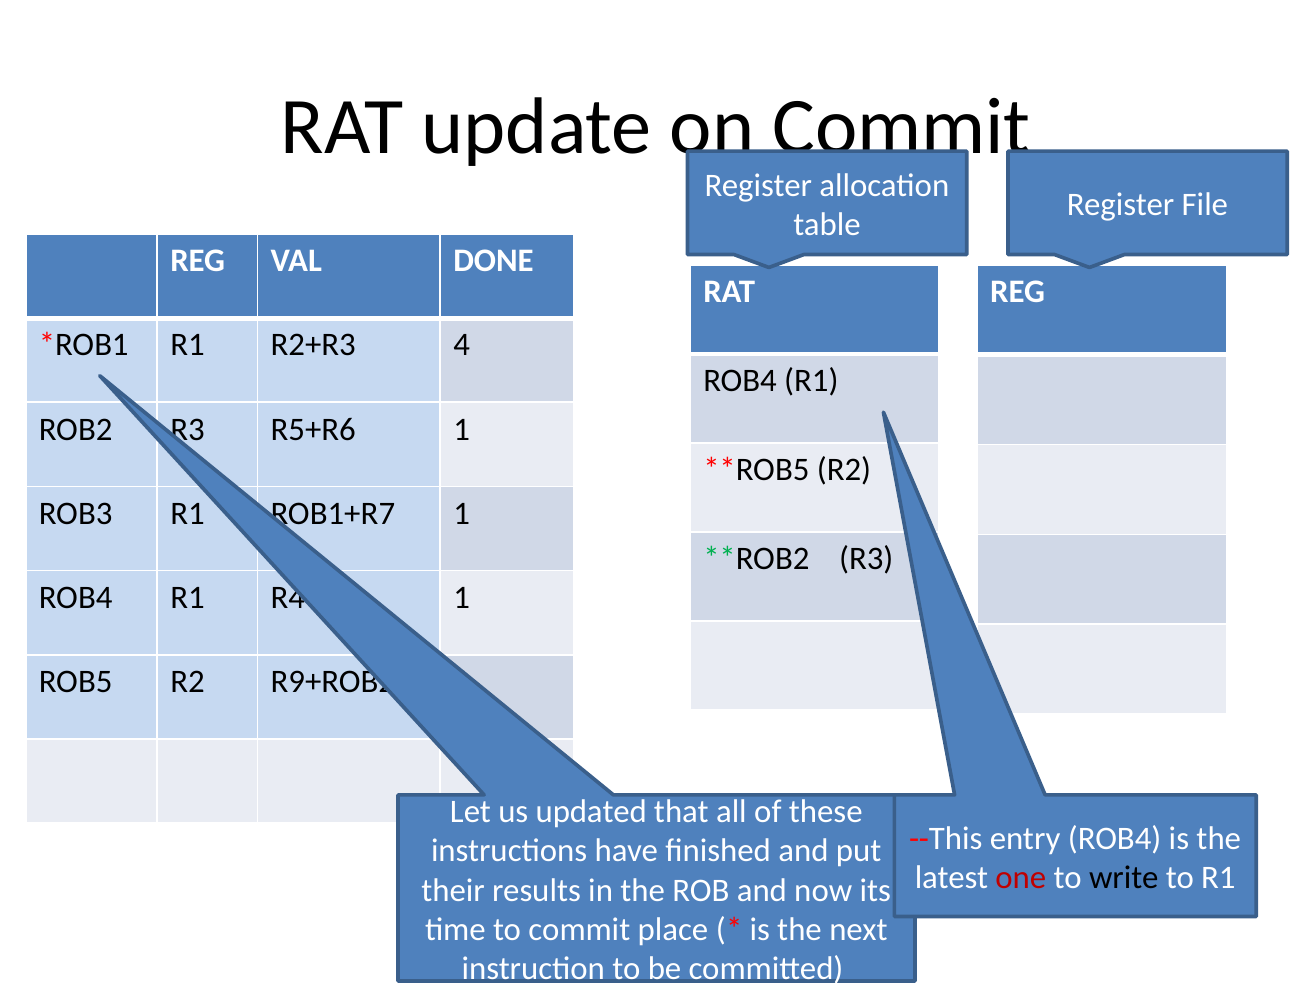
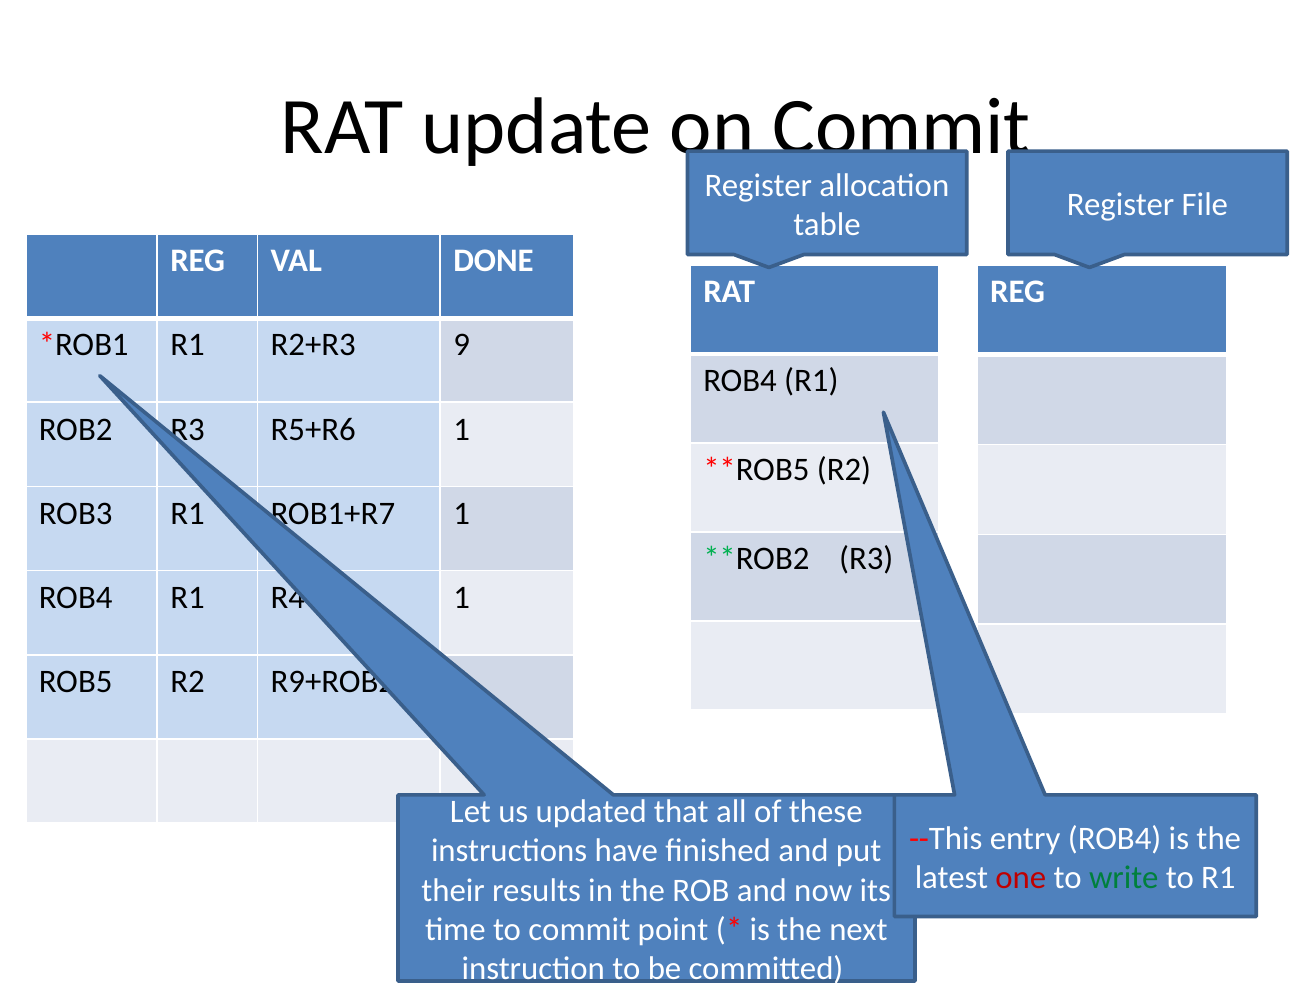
4: 4 -> 9 (462, 345)
write colour: black -> green (1124, 877)
place: place -> point (673, 929)
